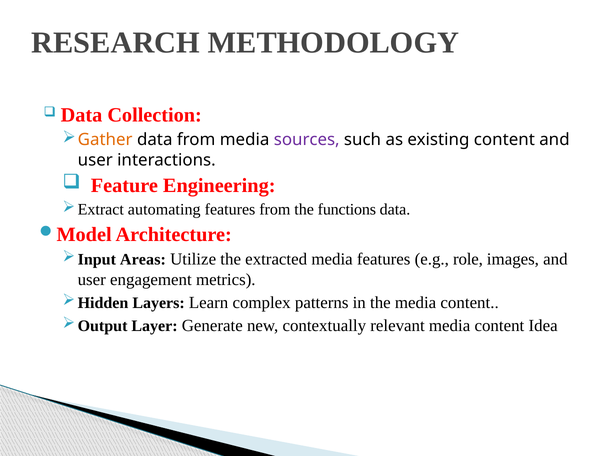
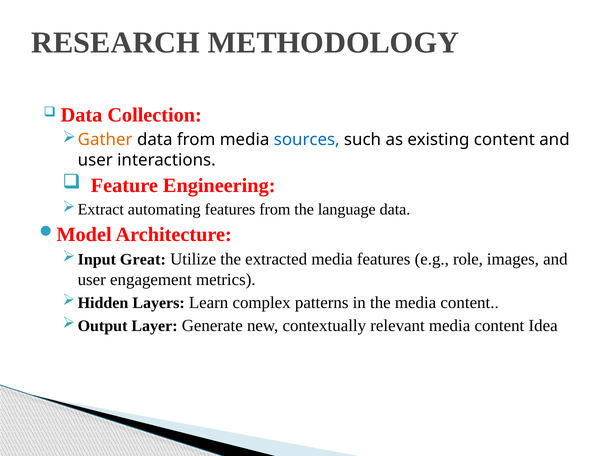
sources colour: purple -> blue (307, 140)
functions: functions -> language (347, 210)
Areas: Areas -> Great (143, 260)
